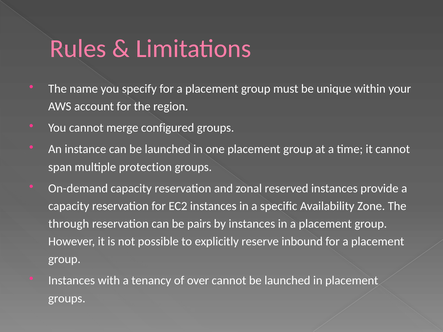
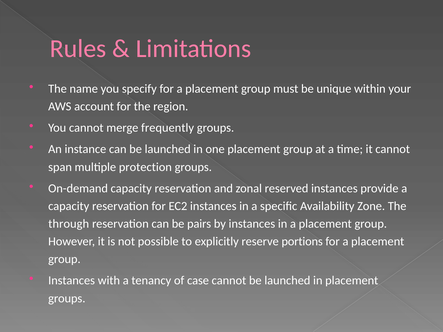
configured: configured -> frequently (168, 128)
inbound: inbound -> portions (302, 242)
over: over -> case (198, 281)
